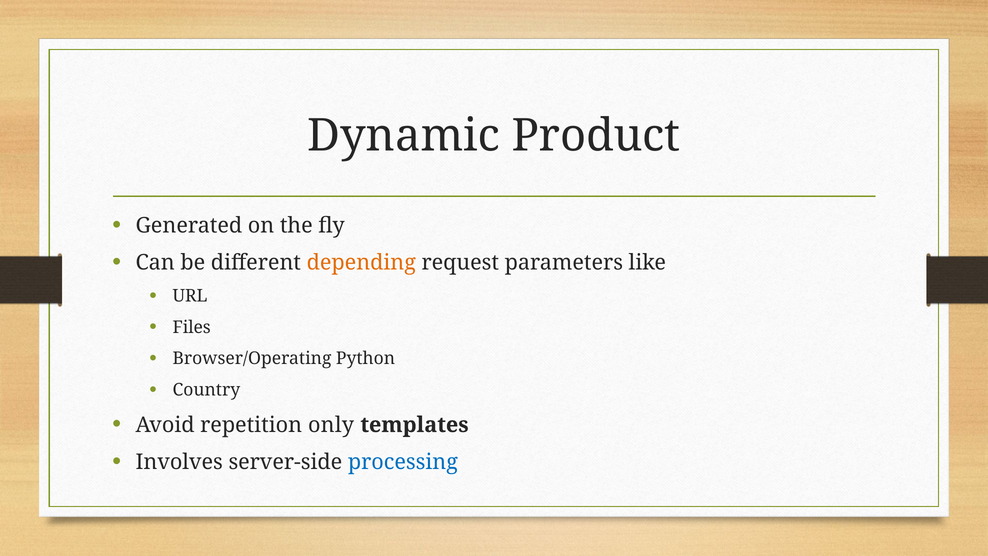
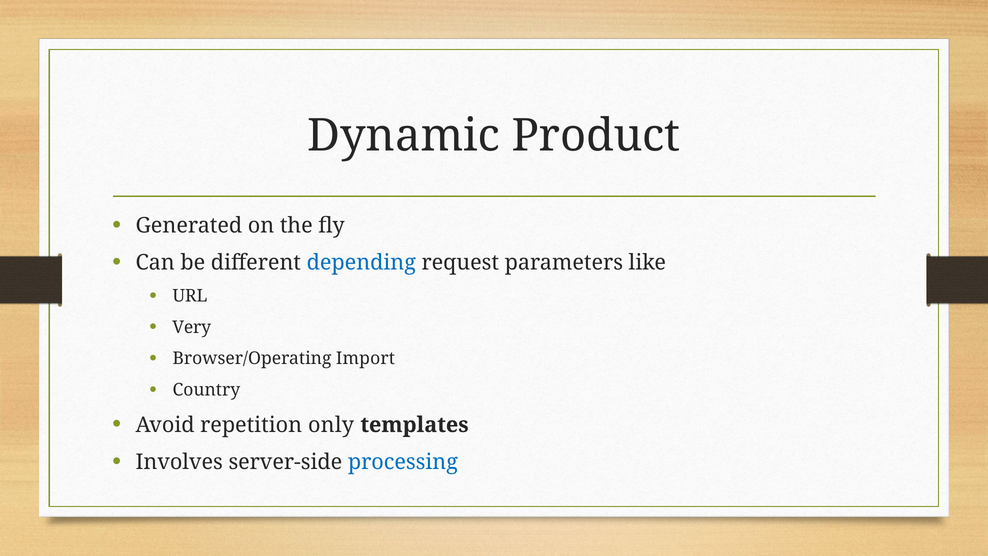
depending colour: orange -> blue (361, 262)
Files: Files -> Very (192, 327)
Python: Python -> Import (365, 359)
